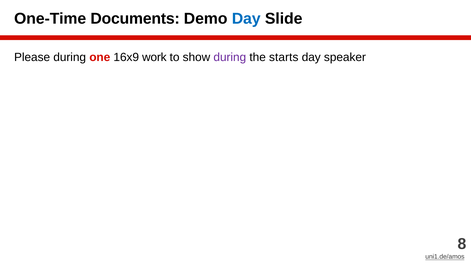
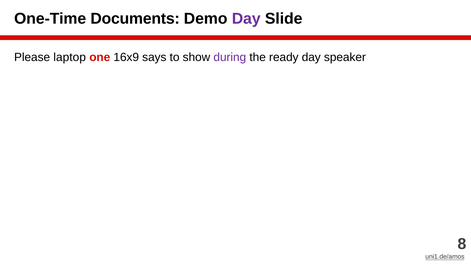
Day colour: blue -> purple (246, 19)
Please during: during -> laptop (70, 57)
work: work -> says (154, 57)
starts: starts -> ready (284, 57)
